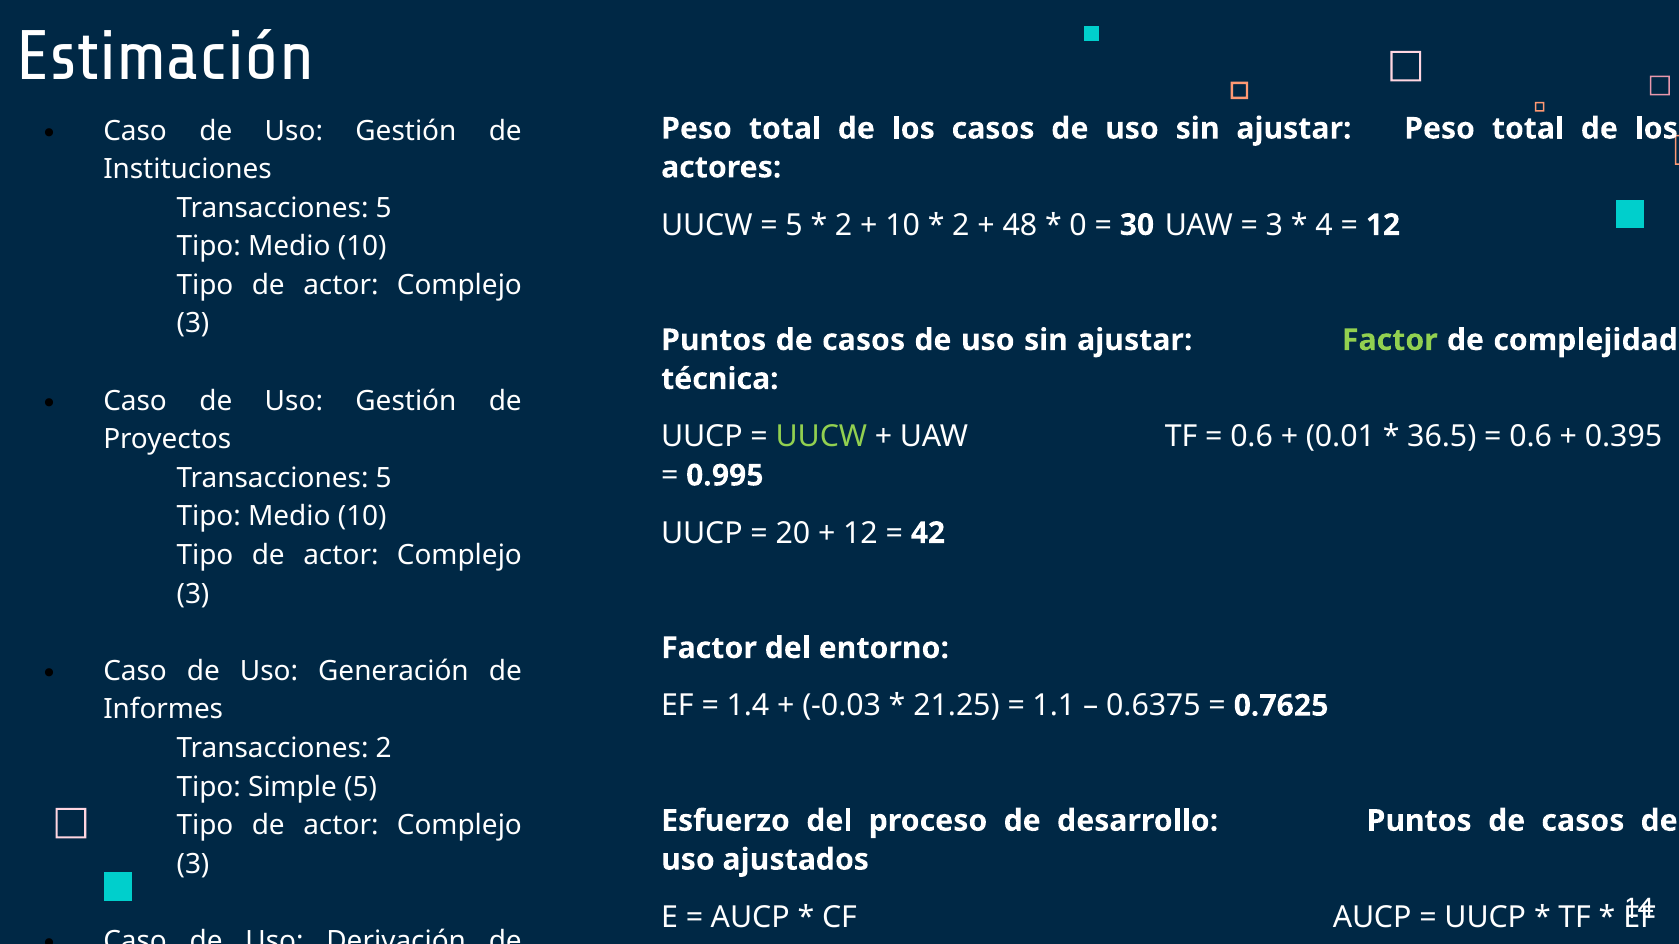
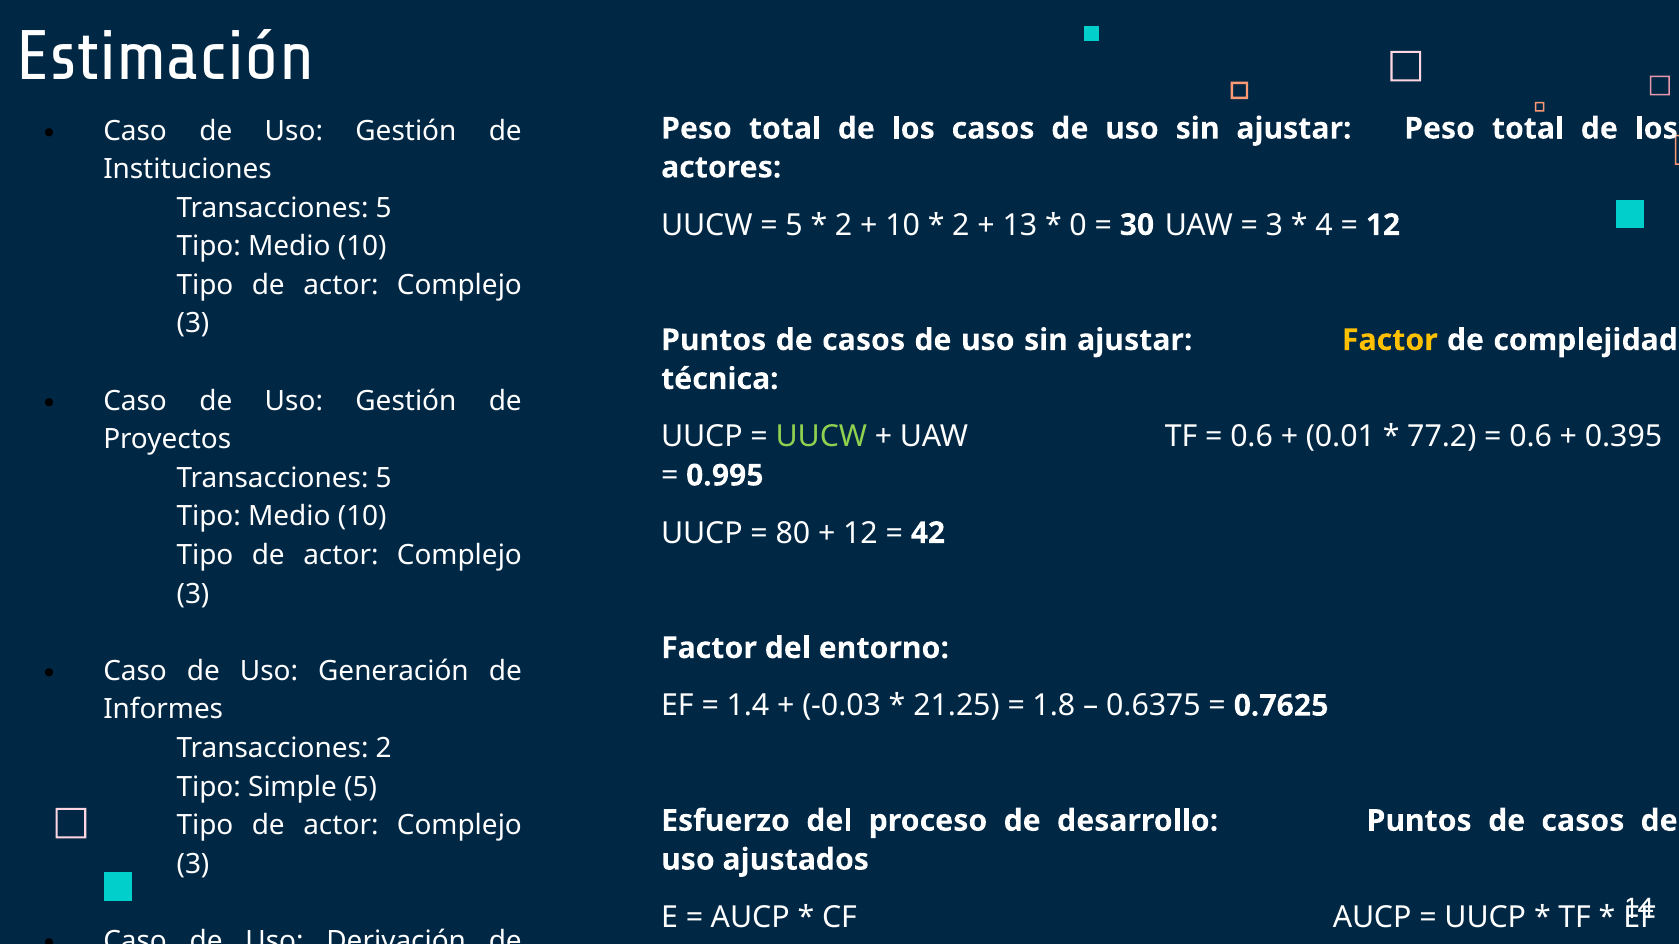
48: 48 -> 13 (1020, 225)
Factor colour: light green -> yellow (1390, 340)
36.5: 36.5 -> 77.2 (1442, 437)
20: 20 -> 80 (793, 533)
1.1: 1.1 -> 1.8 (1054, 706)
